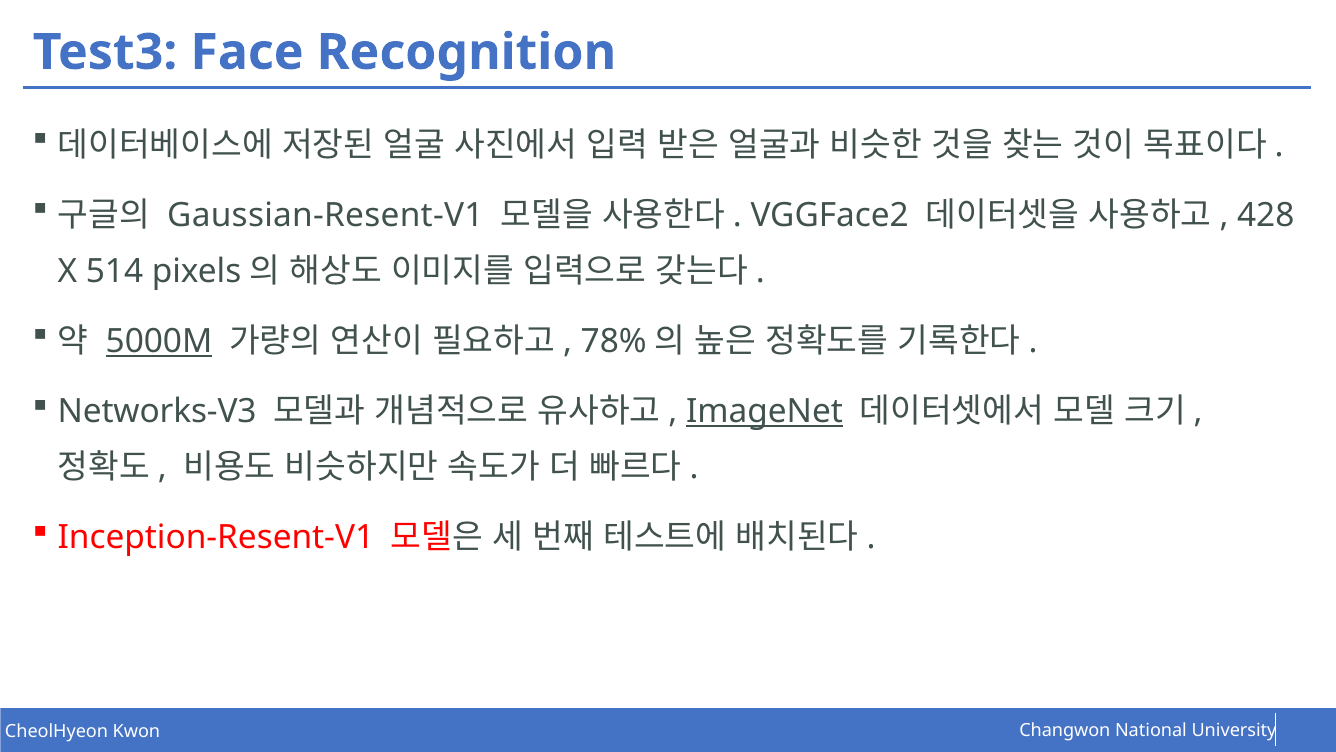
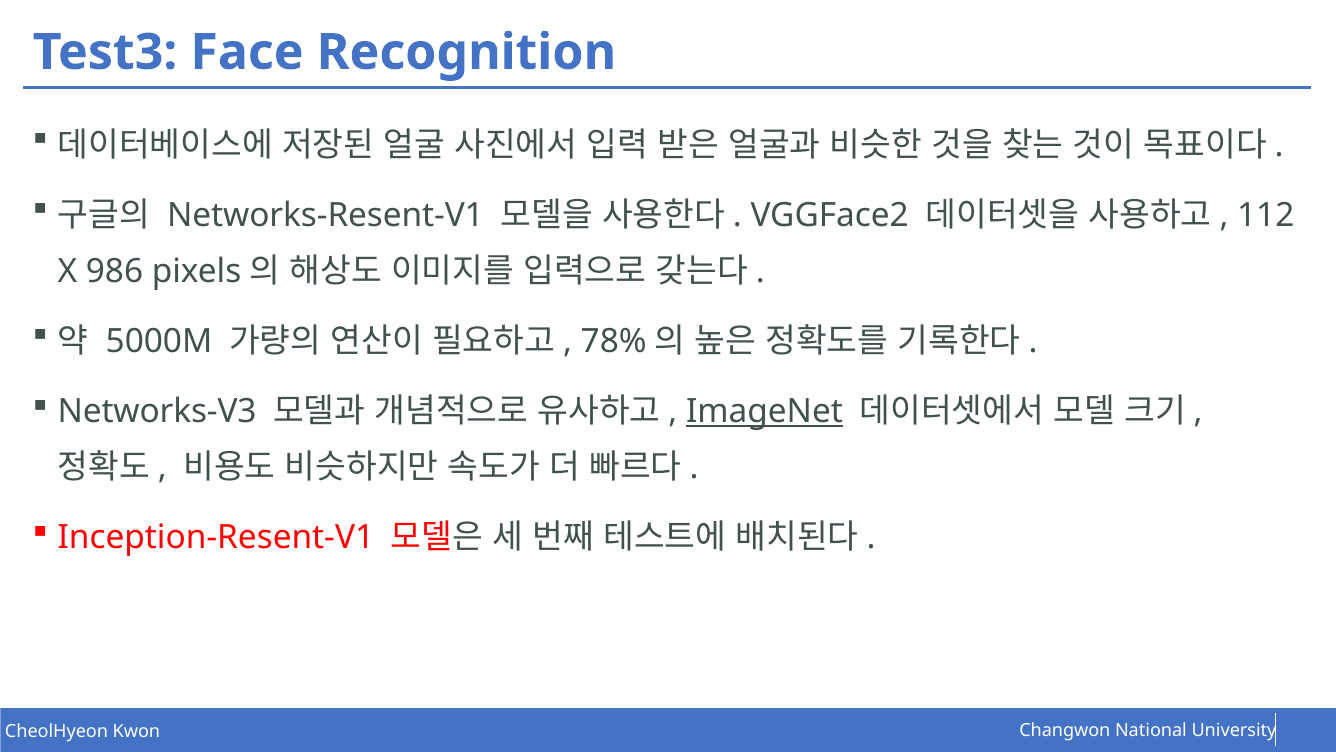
Gaussian-Resent-V1: Gaussian-Resent-V1 -> Networks-Resent-V1 (326, 215)
428: 428 -> 112 (1266, 215)
514: 514 -> 986 (115, 271)
5000M underline: present -> none (159, 341)
